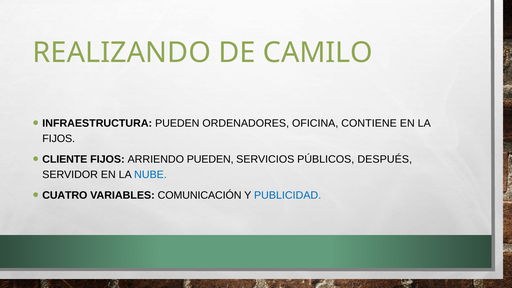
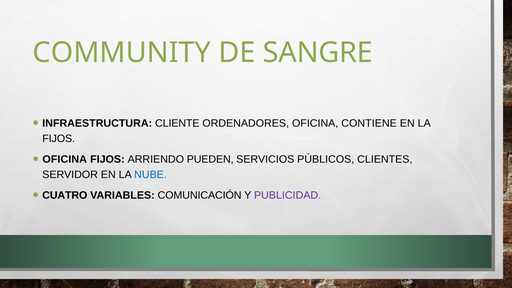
REALIZANDO: REALIZANDO -> COMMUNITY (122, 53)
CAMILO: CAMILO -> SANGRE (318, 53)
INFRAESTRUCTURA PUEDEN: PUEDEN -> CLIENTE (177, 123)
CLIENTE: CLIENTE -> OFICINA (65, 159)
DESPUÉS: DESPUÉS -> CLIENTES (385, 159)
PUBLICIDAD colour: blue -> purple (288, 195)
